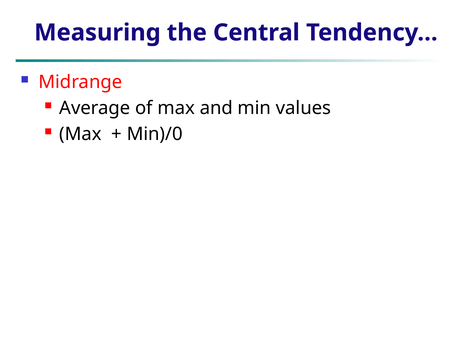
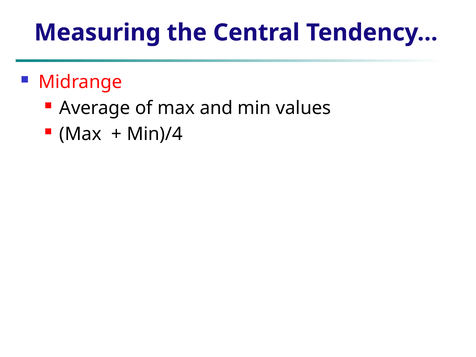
Min)/0: Min)/0 -> Min)/4 (155, 134)
